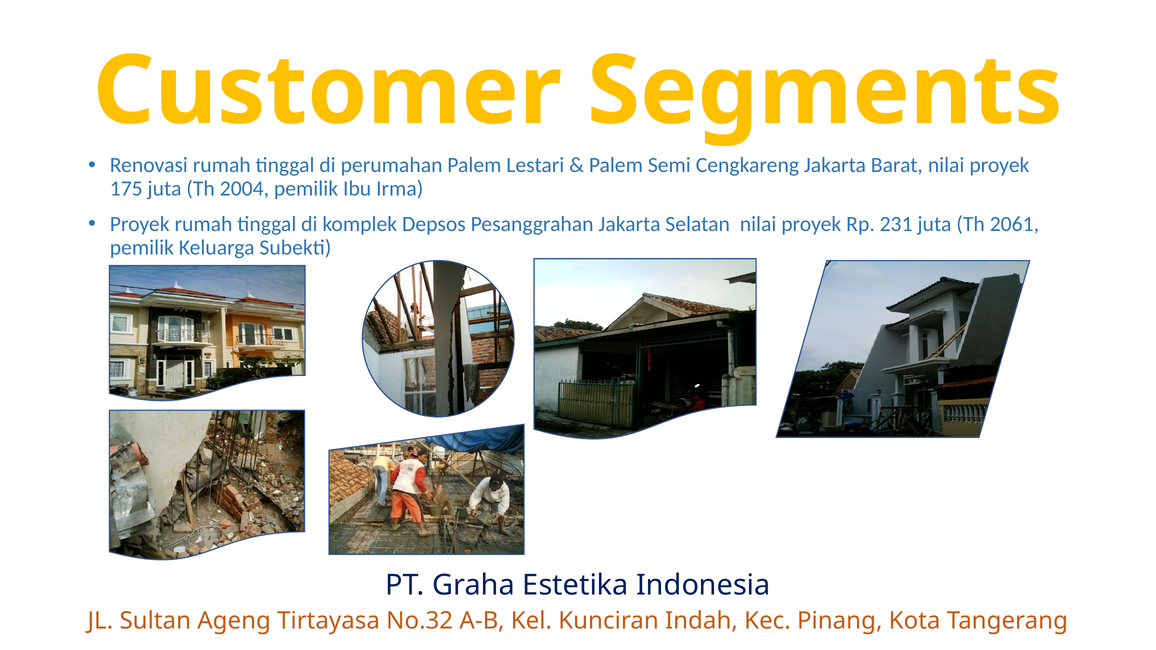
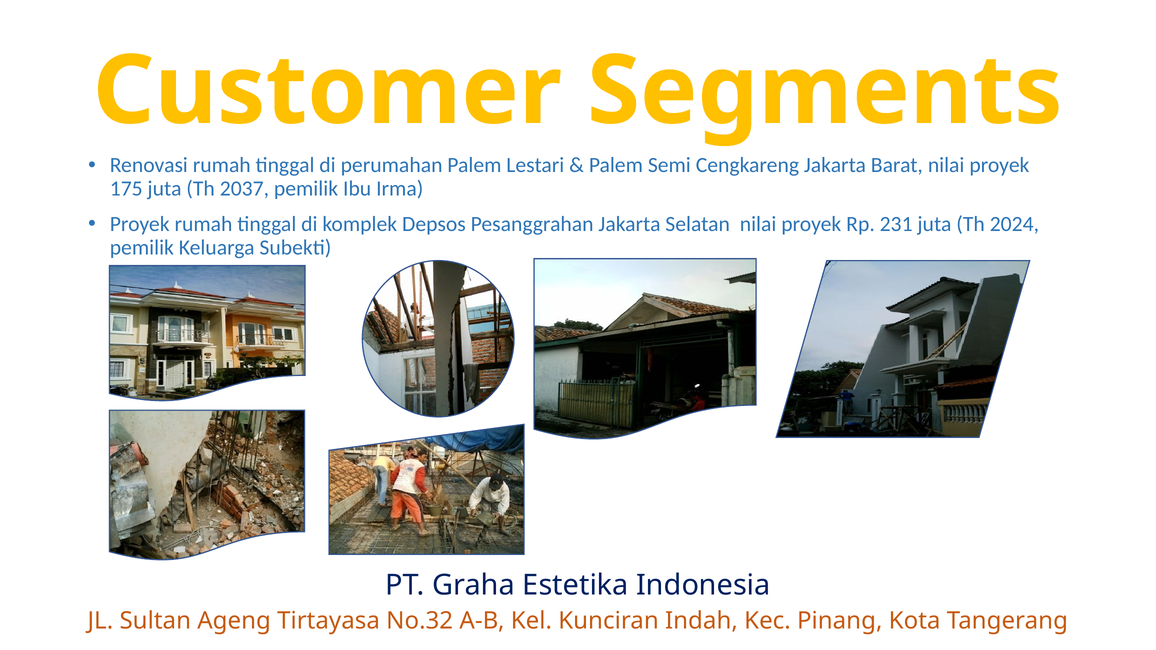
2004: 2004 -> 2037 (244, 189)
2061: 2061 -> 2024 (1014, 224)
